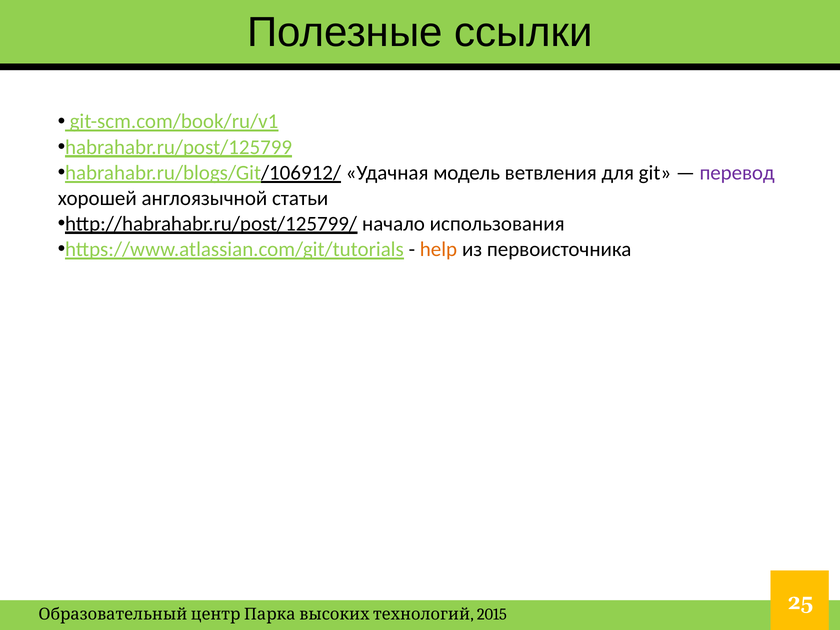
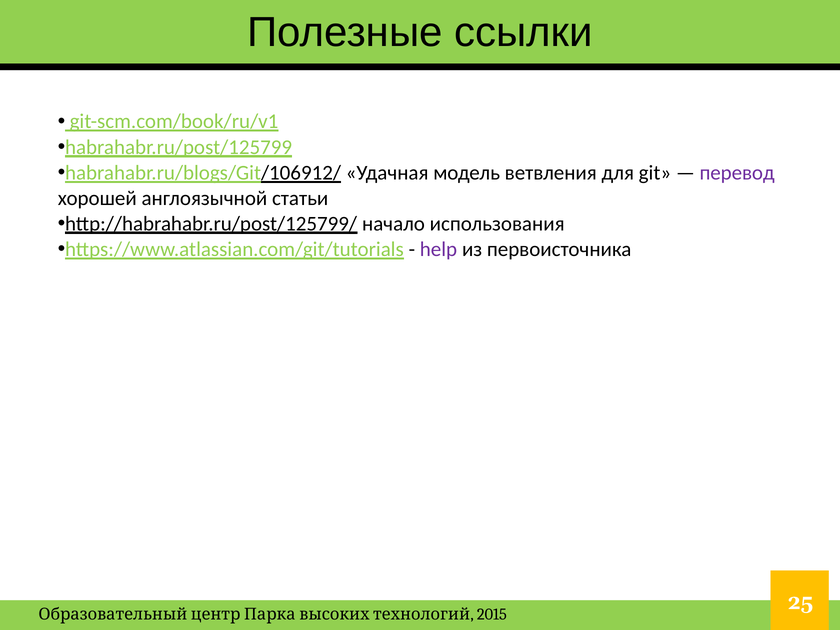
help colour: orange -> purple (438, 249)
